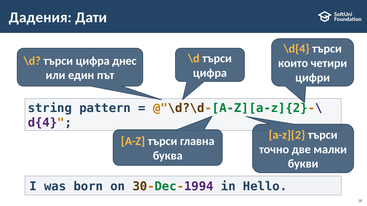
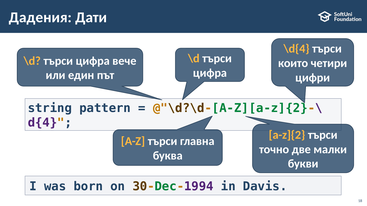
днес: днес -> вече (124, 61)
Hello: Hello -> Davis (265, 187)
